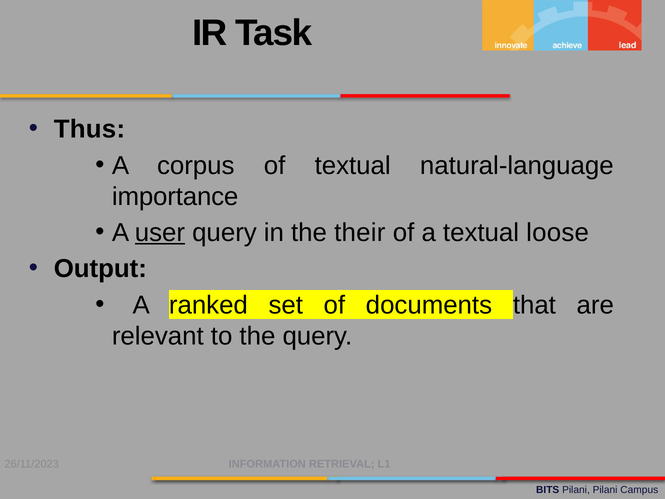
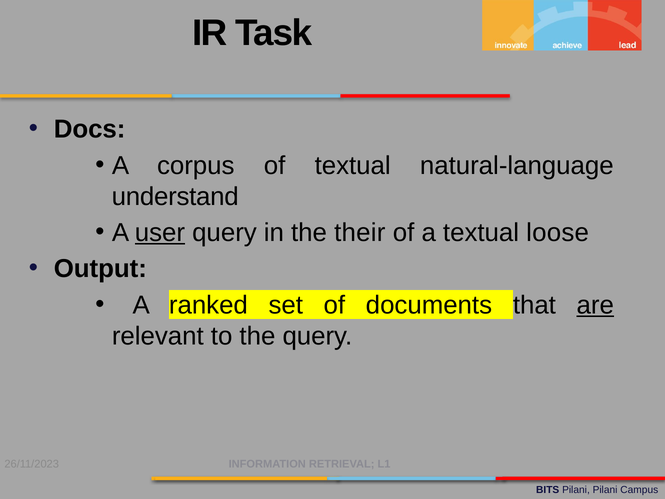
Thus: Thus -> Docs (90, 129)
importance: importance -> understand (175, 196)
are underline: none -> present (595, 305)
